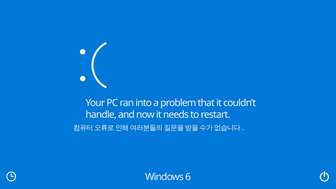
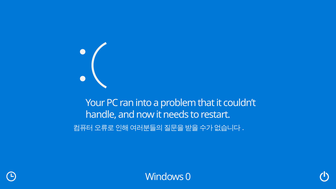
6: 6 -> 0 (188, 177)
